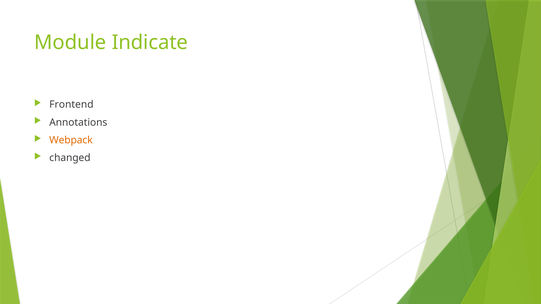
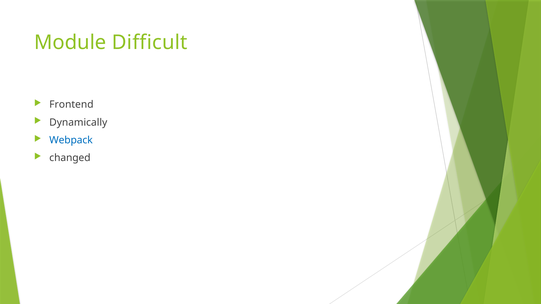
Indicate: Indicate -> Difficult (150, 43)
Annotations: Annotations -> Dynamically (78, 123)
Webpack colour: orange -> blue (71, 140)
